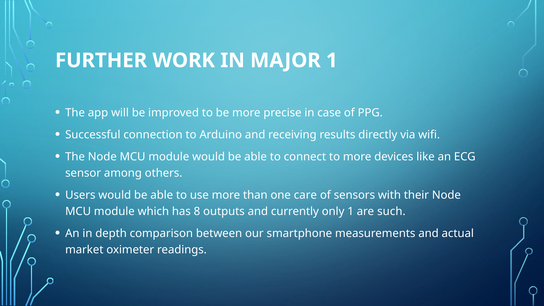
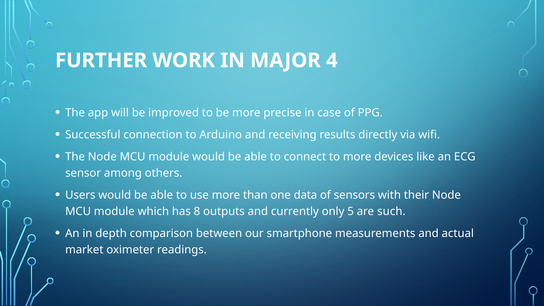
MAJOR 1: 1 -> 4 (332, 60)
care: care -> data (305, 195)
only 1: 1 -> 5 (351, 211)
